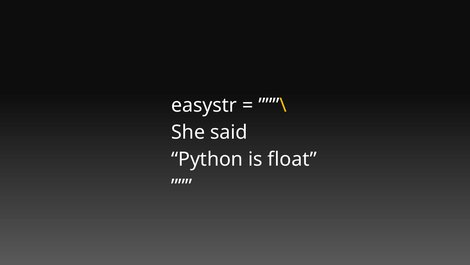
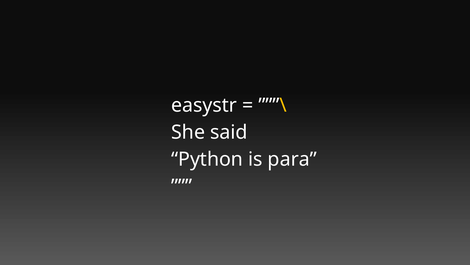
float: float -> para (292, 159)
